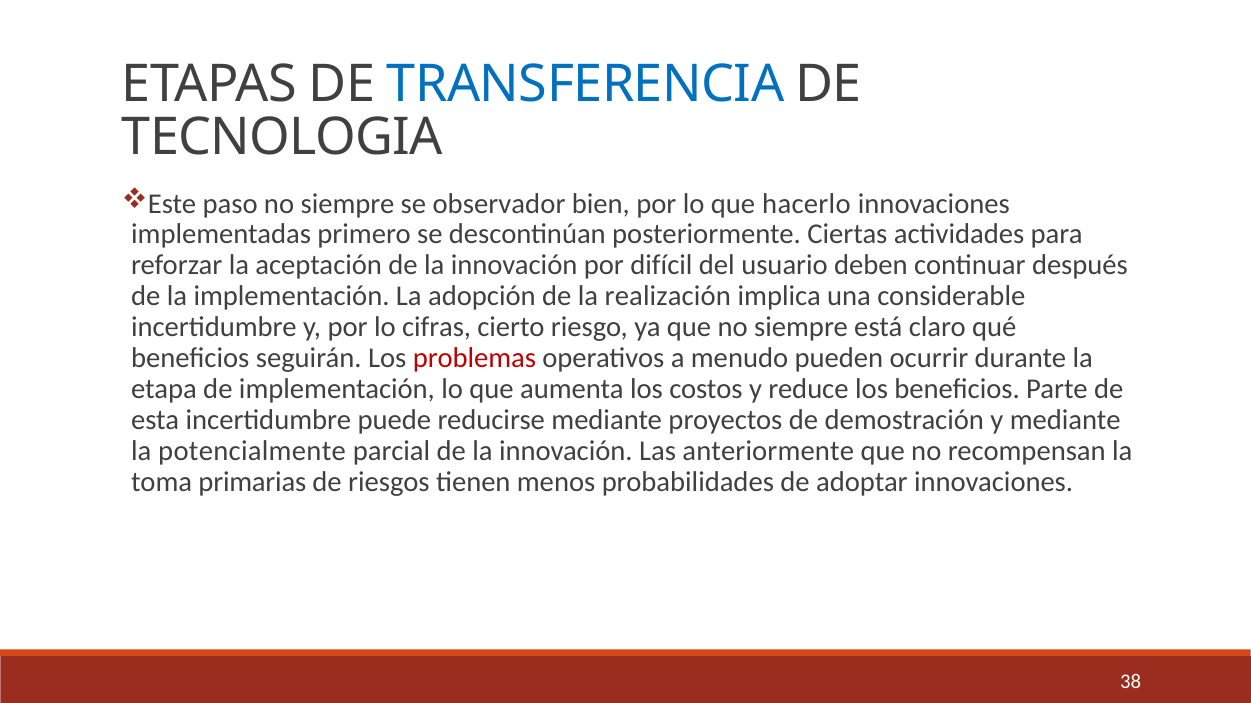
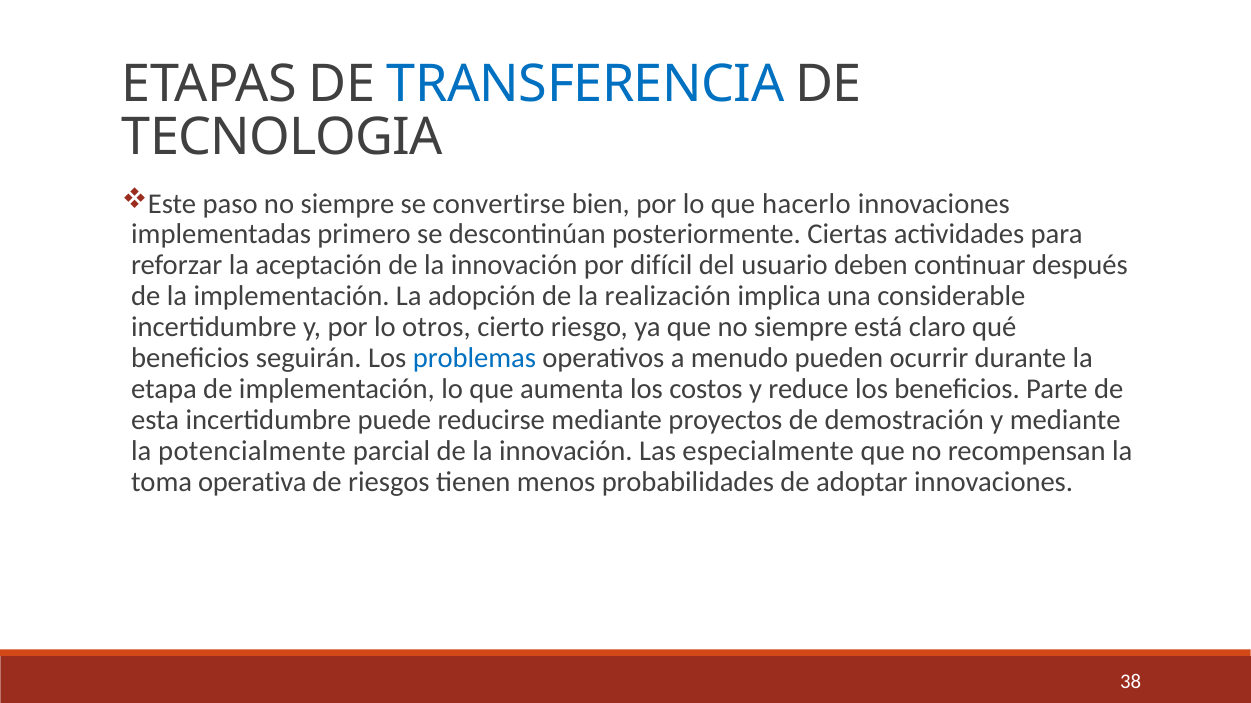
observador: observador -> convertirse (499, 204)
cifras: cifras -> otros (436, 328)
problemas colour: red -> blue (474, 359)
anteriormente: anteriormente -> especialmente (768, 451)
primarias: primarias -> operativa (252, 482)
